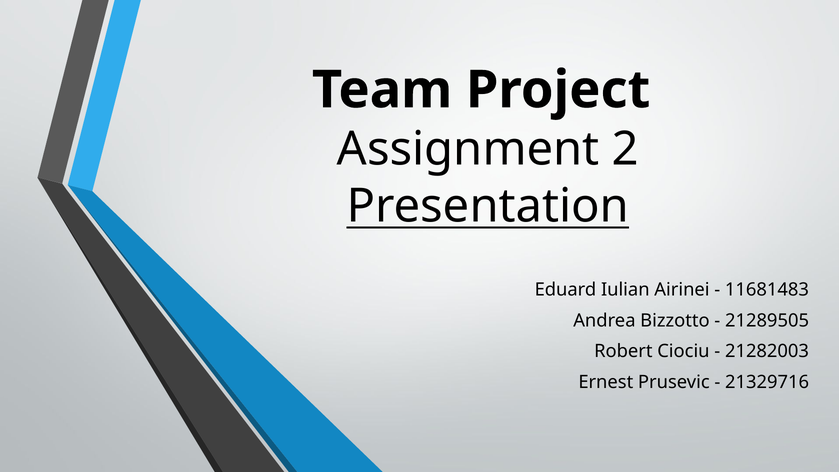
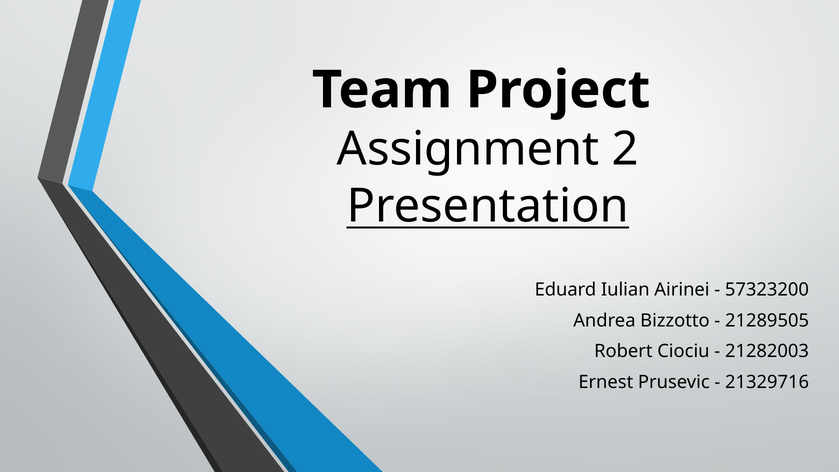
11681483: 11681483 -> 57323200 (767, 289)
